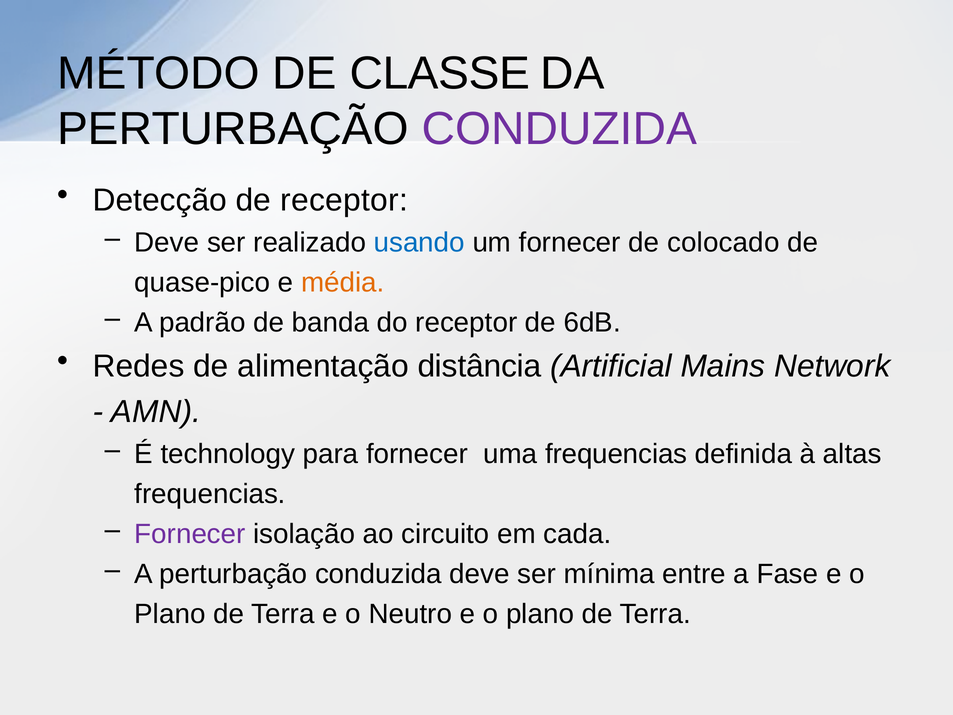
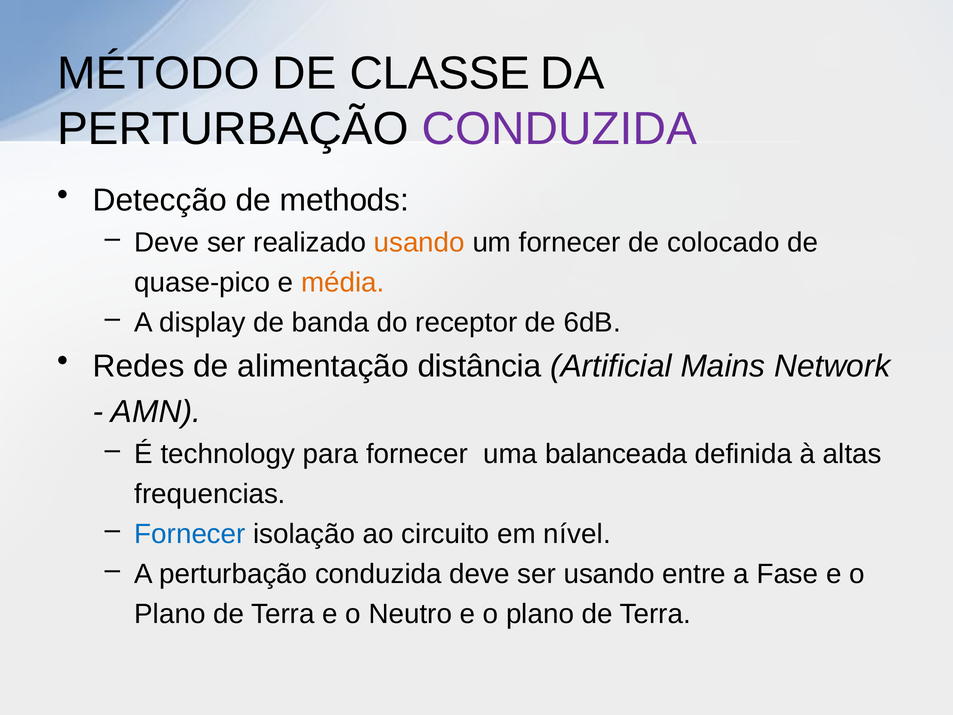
de receptor: receptor -> methods (344, 200)
usando colour: blue -> orange (419, 242)
padrão: padrão -> display (202, 322)
uma frequencias: frequencias -> balanceada (616, 454)
Fornecer colour: purple -> blue (190, 534)
cada: cada -> nível (577, 534)
ser mínima: mínima -> usando (609, 574)
